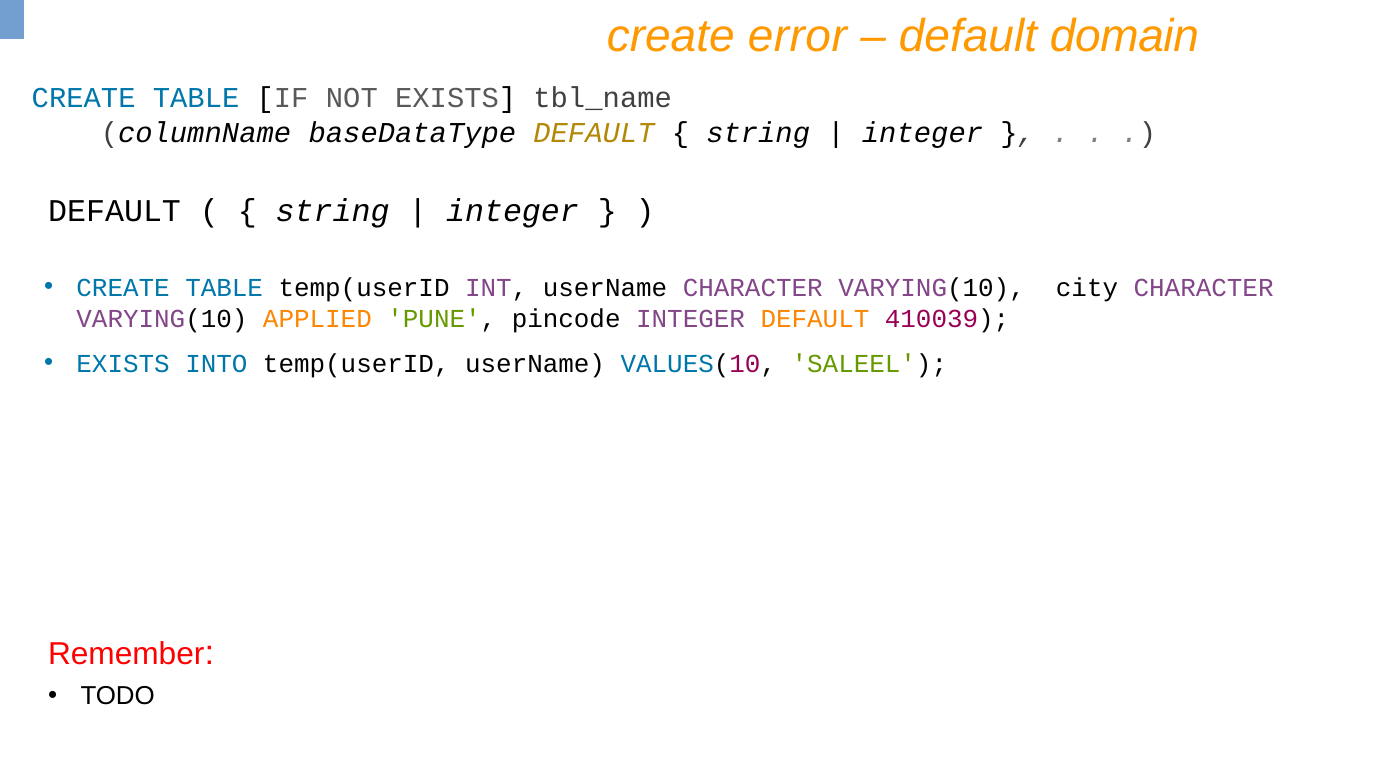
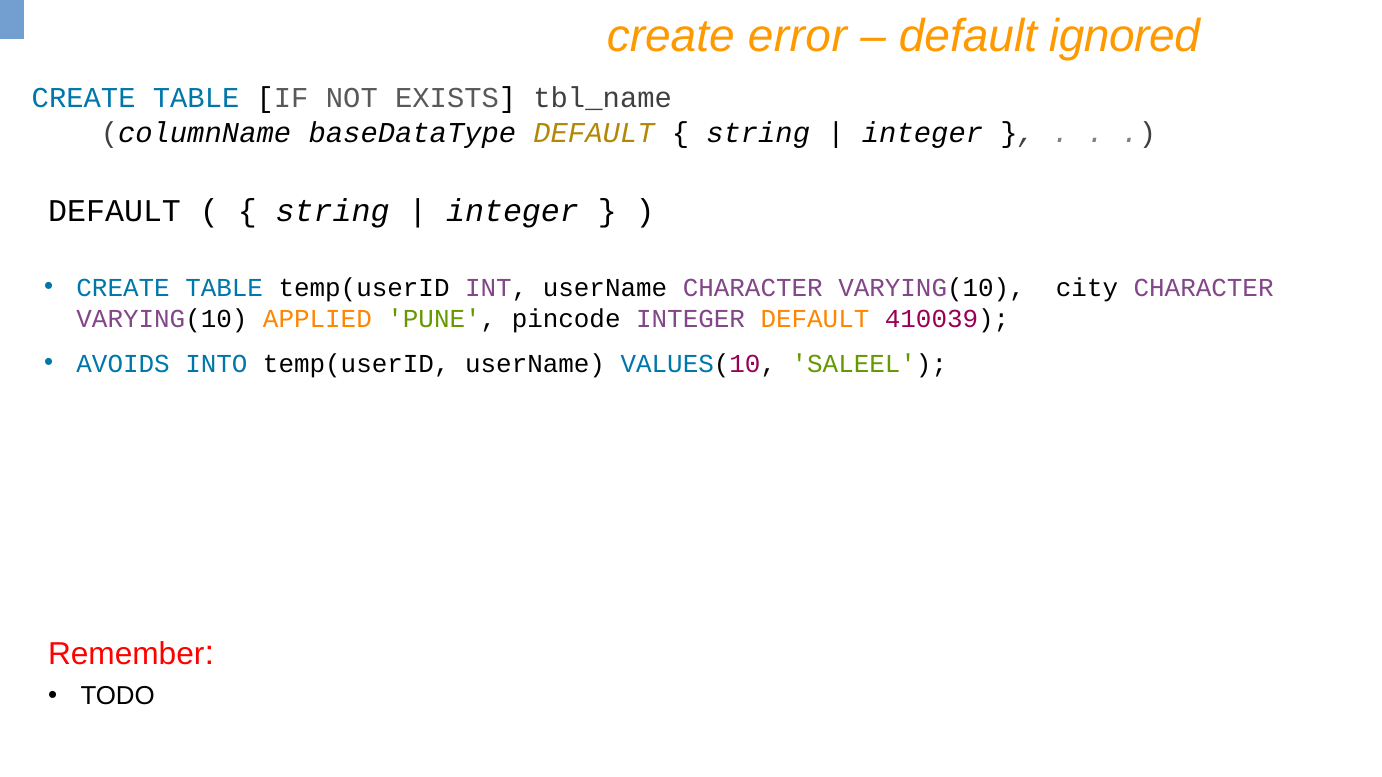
domain: domain -> ignored (1124, 36)
EXISTS: EXISTS -> AVOIDS (123, 364)
